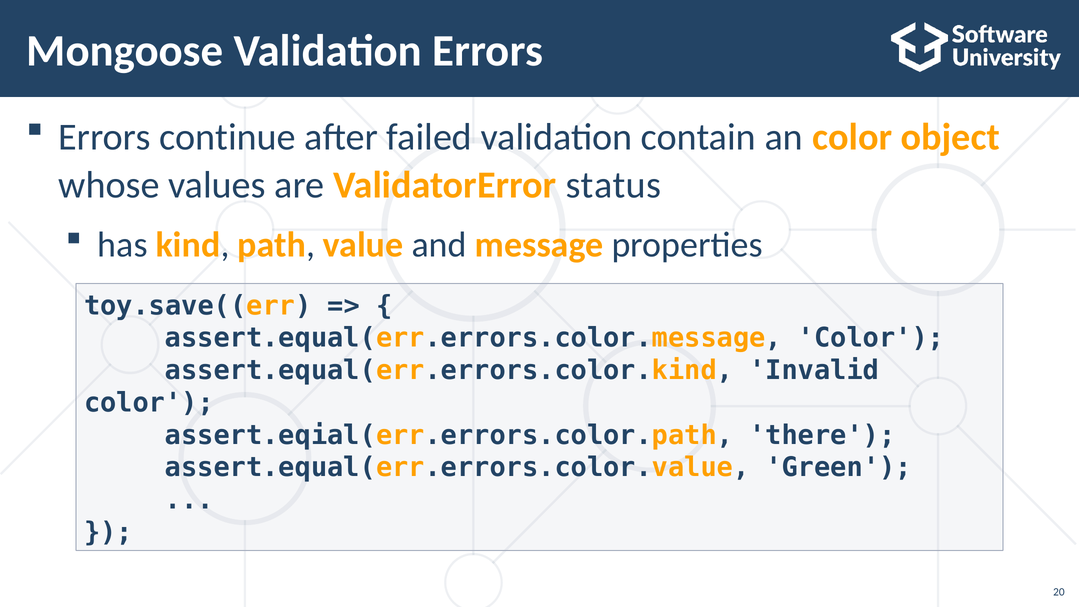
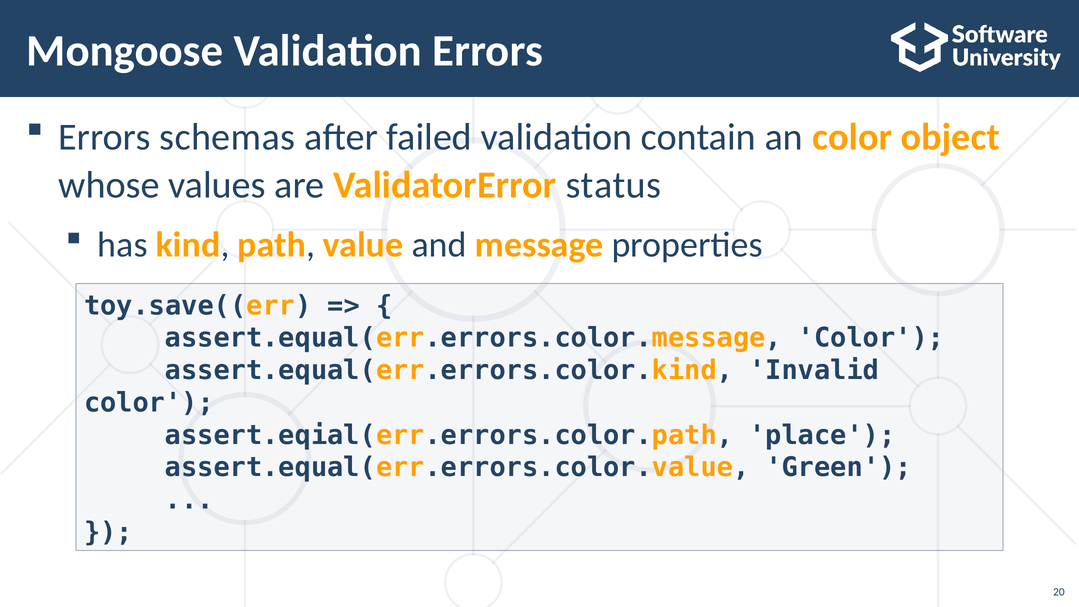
continue: continue -> schemas (227, 137)
there: there -> place (822, 435)
